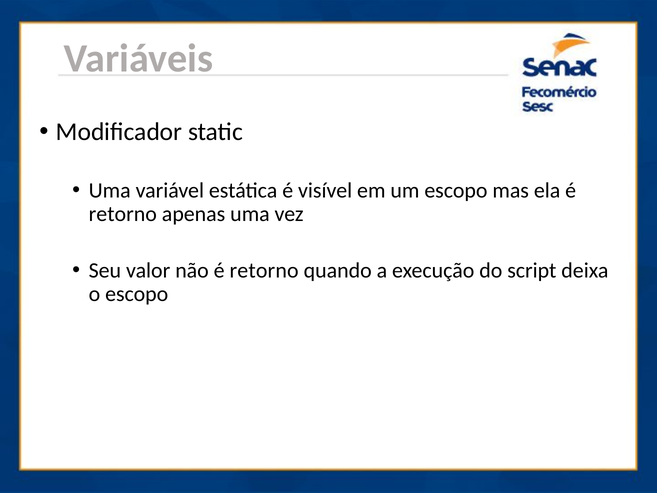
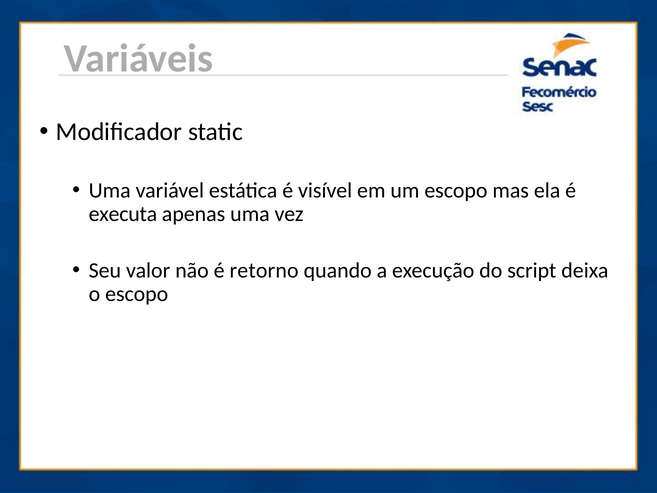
retorno: retorno -> executa (123, 214)
